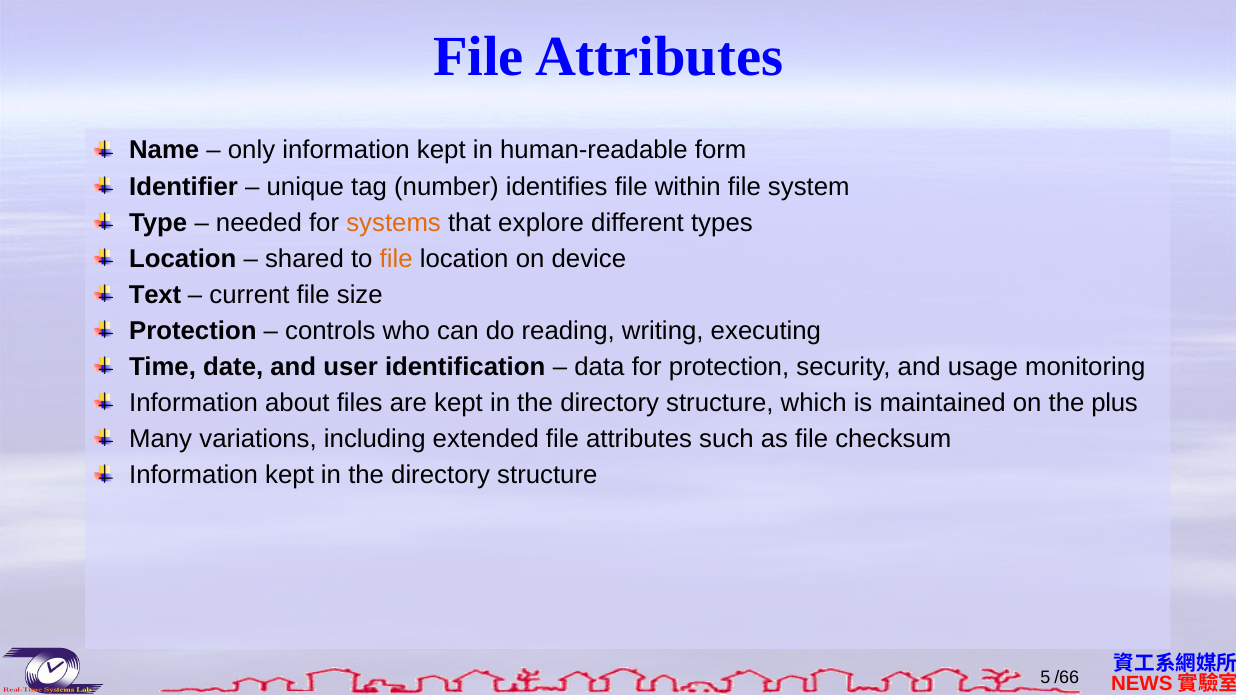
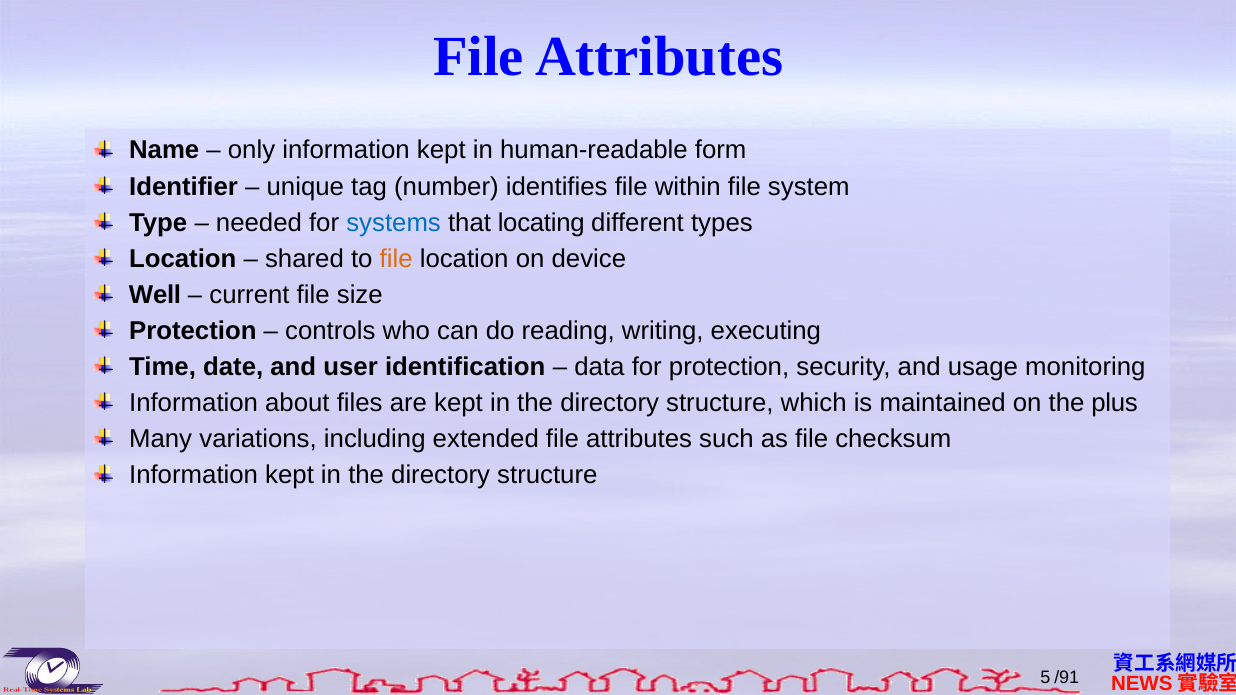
systems colour: orange -> blue (394, 223)
explore: explore -> locating (541, 223)
Text: Text -> Well (155, 295)
/66: /66 -> /91 (1067, 678)
